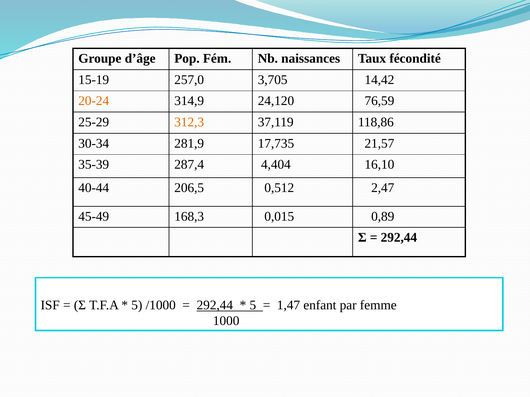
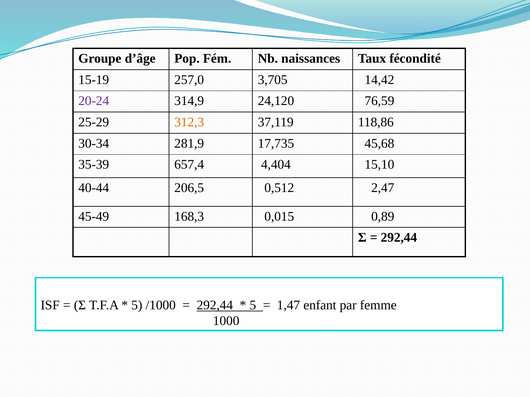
20-24 colour: orange -> purple (94, 101)
21,57: 21,57 -> 45,68 (379, 144)
287,4: 287,4 -> 657,4 (189, 165)
16,10: 16,10 -> 15,10 (379, 165)
